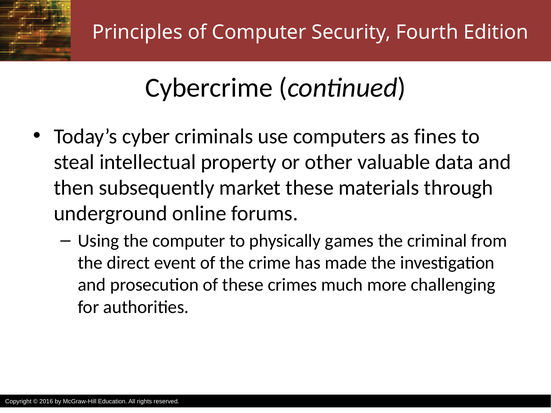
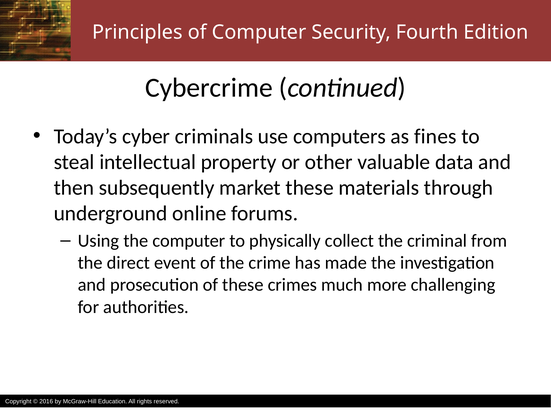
games: games -> collect (349, 241)
